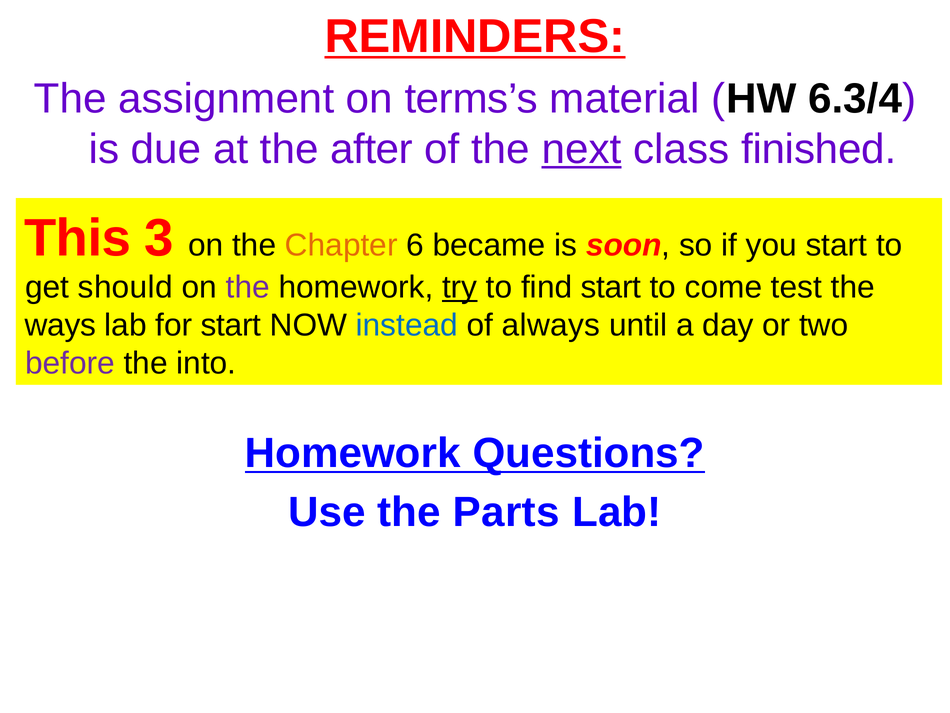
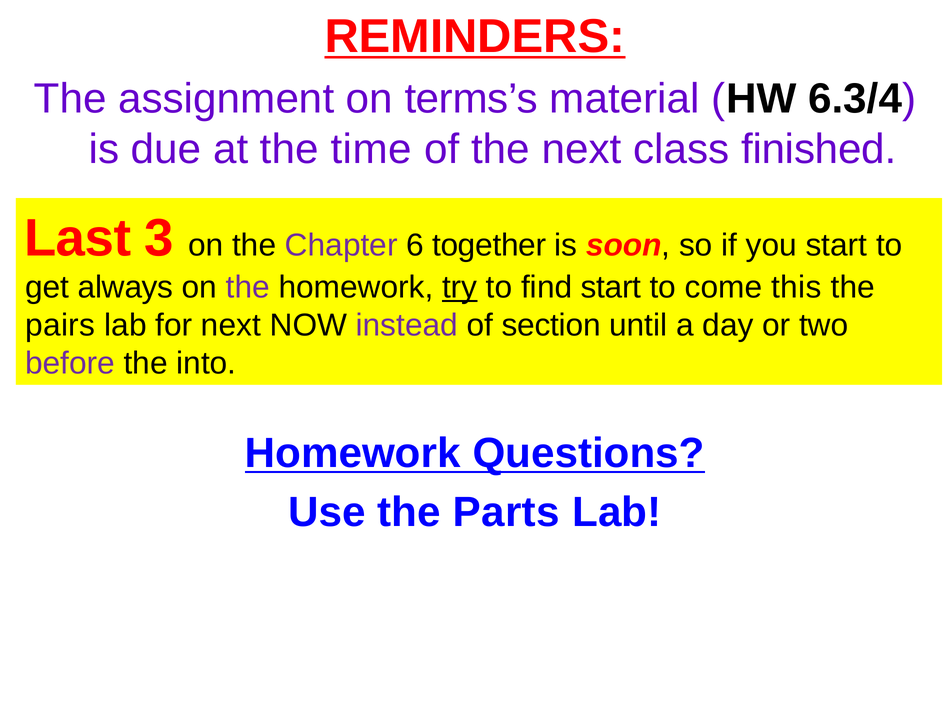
after: after -> time (371, 149)
next underline: present -> none (582, 149)
This: This -> Last (78, 238)
Chapter colour: orange -> purple (341, 245)
became: became -> together (489, 245)
should: should -> always (126, 287)
test: test -> this (796, 287)
ways: ways -> pairs (60, 325)
for start: start -> next (231, 325)
instead colour: blue -> purple (407, 325)
always: always -> section (551, 325)
